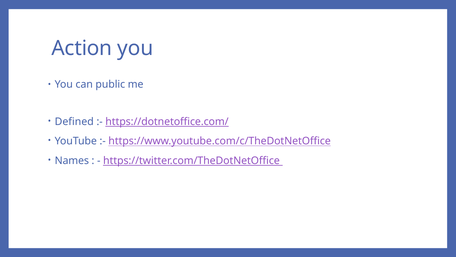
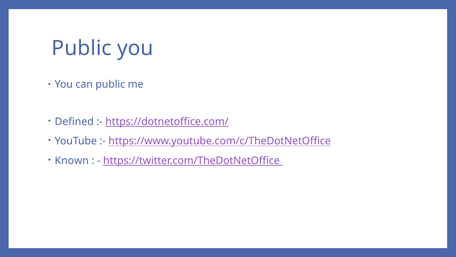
Action: Action -> Public (82, 48)
Names: Names -> Known (72, 160)
